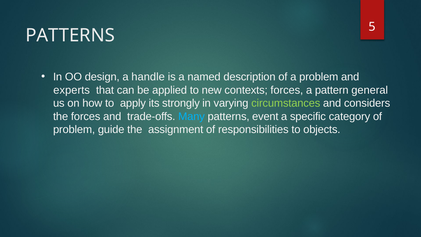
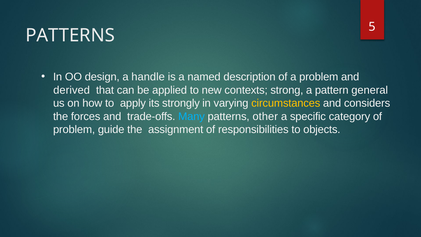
experts: experts -> derived (72, 90)
contexts forces: forces -> strong (287, 90)
circumstances colour: light green -> yellow (286, 103)
event: event -> other (265, 116)
